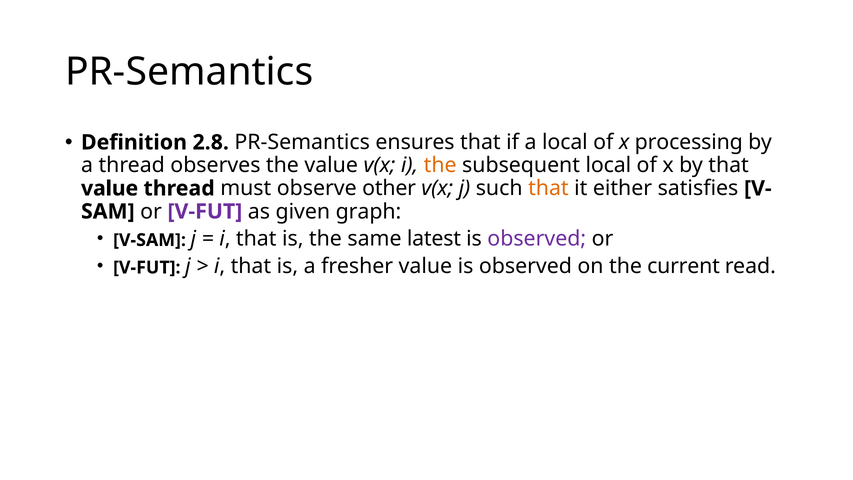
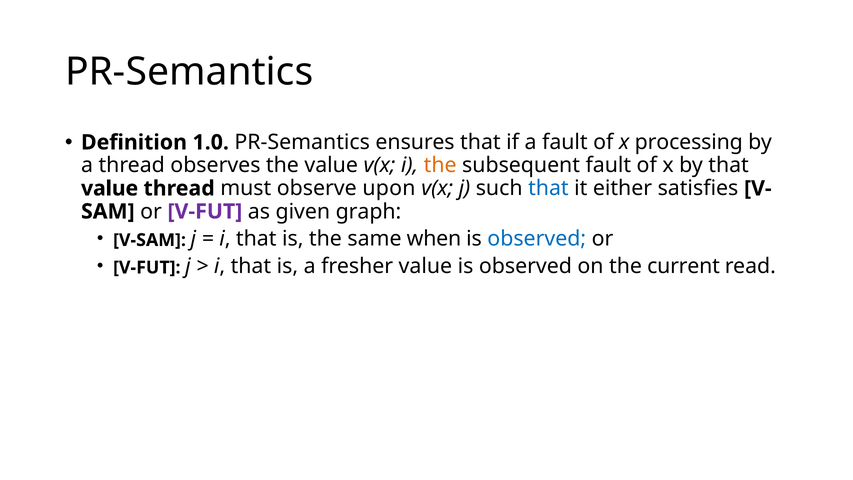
2.8: 2.8 -> 1.0 (211, 142)
a local: local -> fault (565, 142)
subsequent local: local -> fault (608, 165)
other: other -> upon (389, 188)
that colour: orange -> blue (548, 188)
latest: latest -> when (434, 239)
observed colour: purple -> blue (537, 239)
